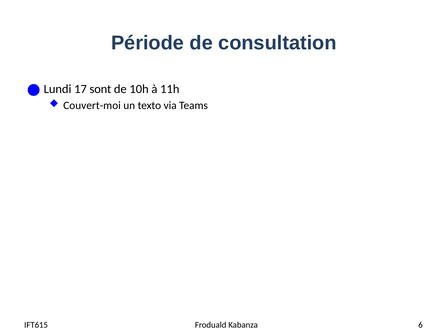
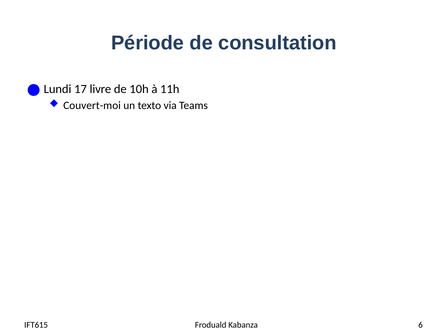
sont: sont -> livre (100, 89)
